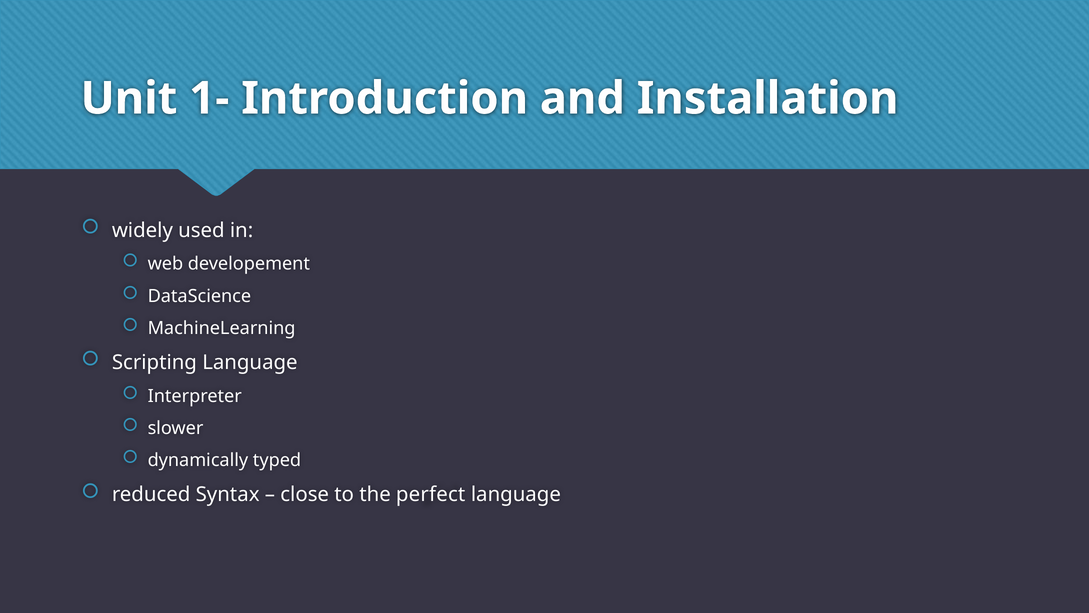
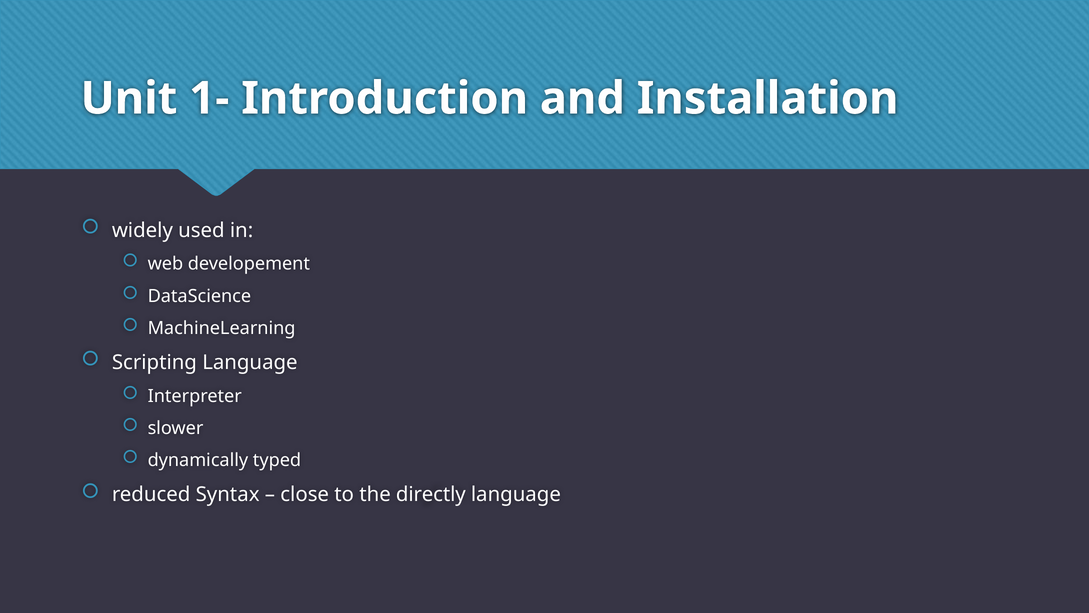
perfect: perfect -> directly (431, 494)
